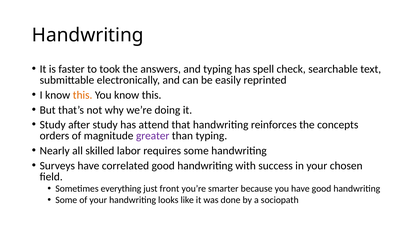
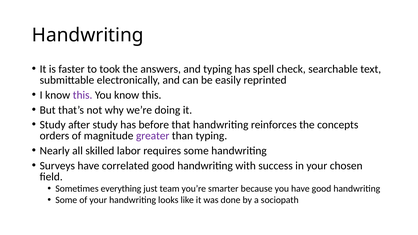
this colour: orange -> purple (83, 95)
attend: attend -> before (154, 125)
front: front -> team (170, 189)
